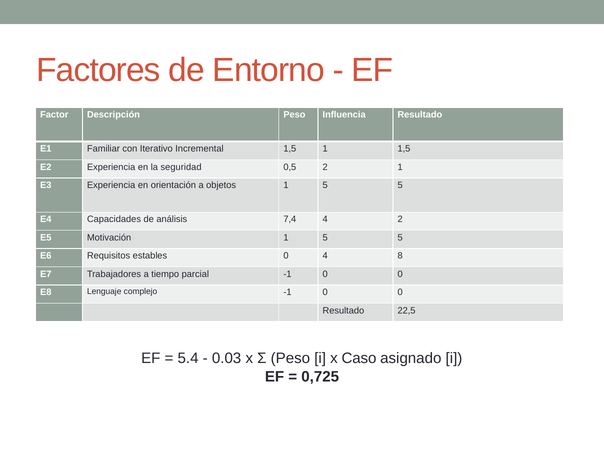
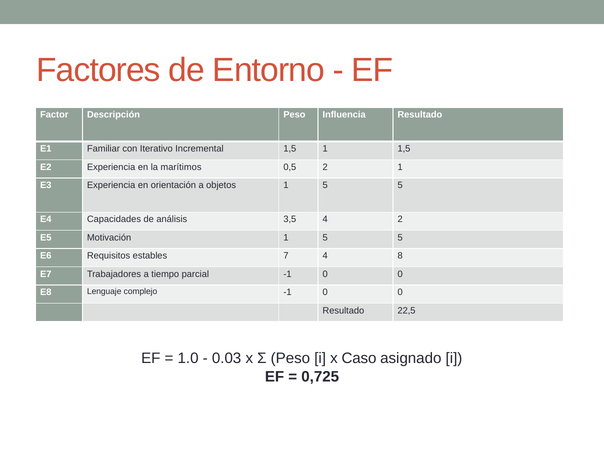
seguridad: seguridad -> marítimos (181, 167)
7,4: 7,4 -> 3,5 (290, 219)
estables 0: 0 -> 7 (286, 256)
5.4: 5.4 -> 1.0 (188, 358)
